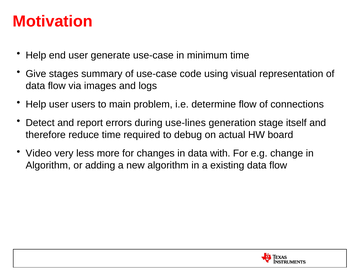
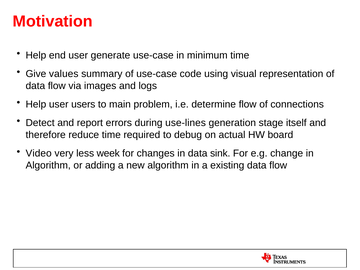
stages: stages -> values (64, 74)
more: more -> week (108, 153)
with: with -> sink (220, 153)
